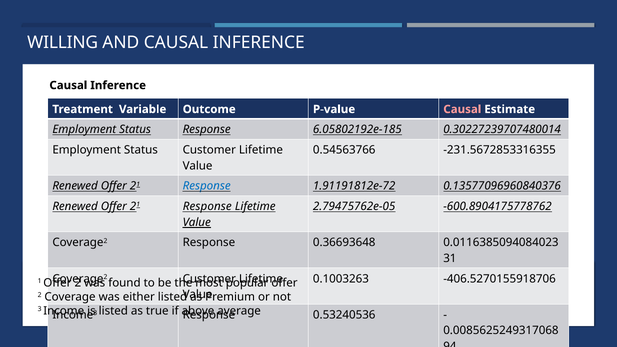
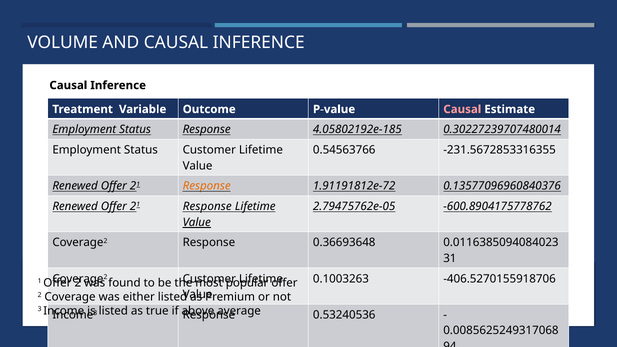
WILLING: WILLING -> VOLUME (63, 43)
6.05802192e-185: 6.05802192e-185 -> 4.05802192e-185 (357, 130)
Response colour: blue -> orange (207, 186)
